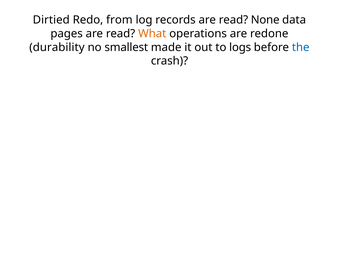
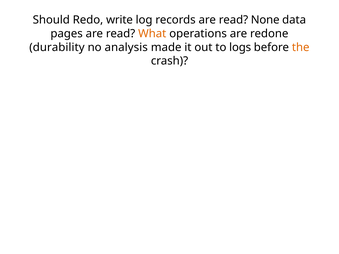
Dirtied: Dirtied -> Should (51, 20)
from: from -> write (119, 20)
smallest: smallest -> analysis (126, 47)
the colour: blue -> orange (301, 47)
